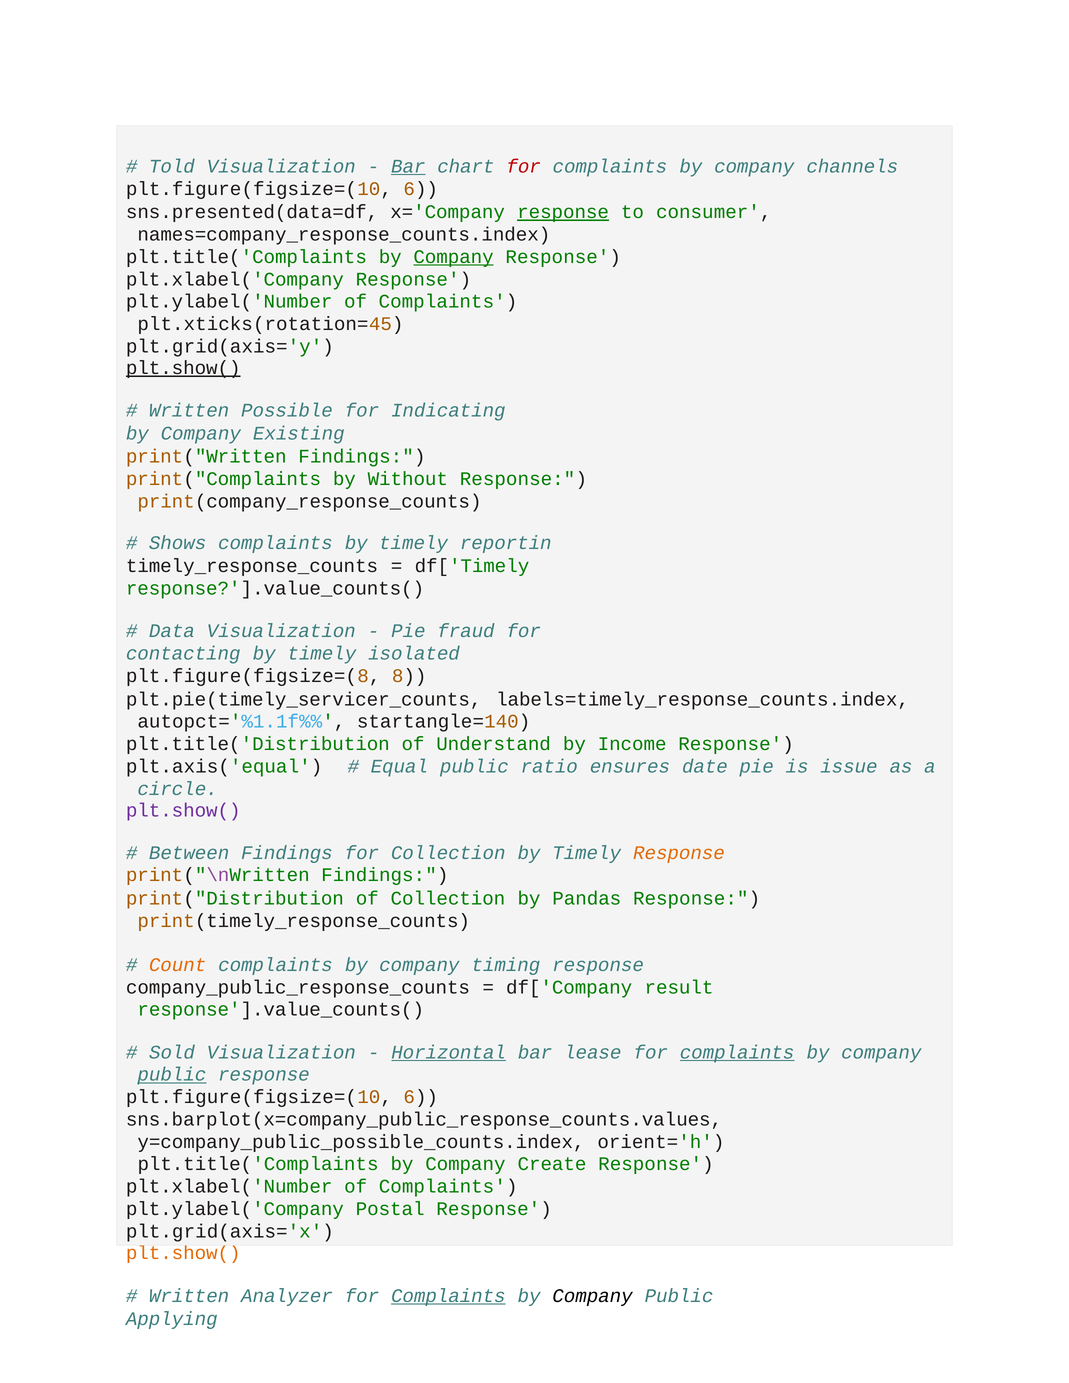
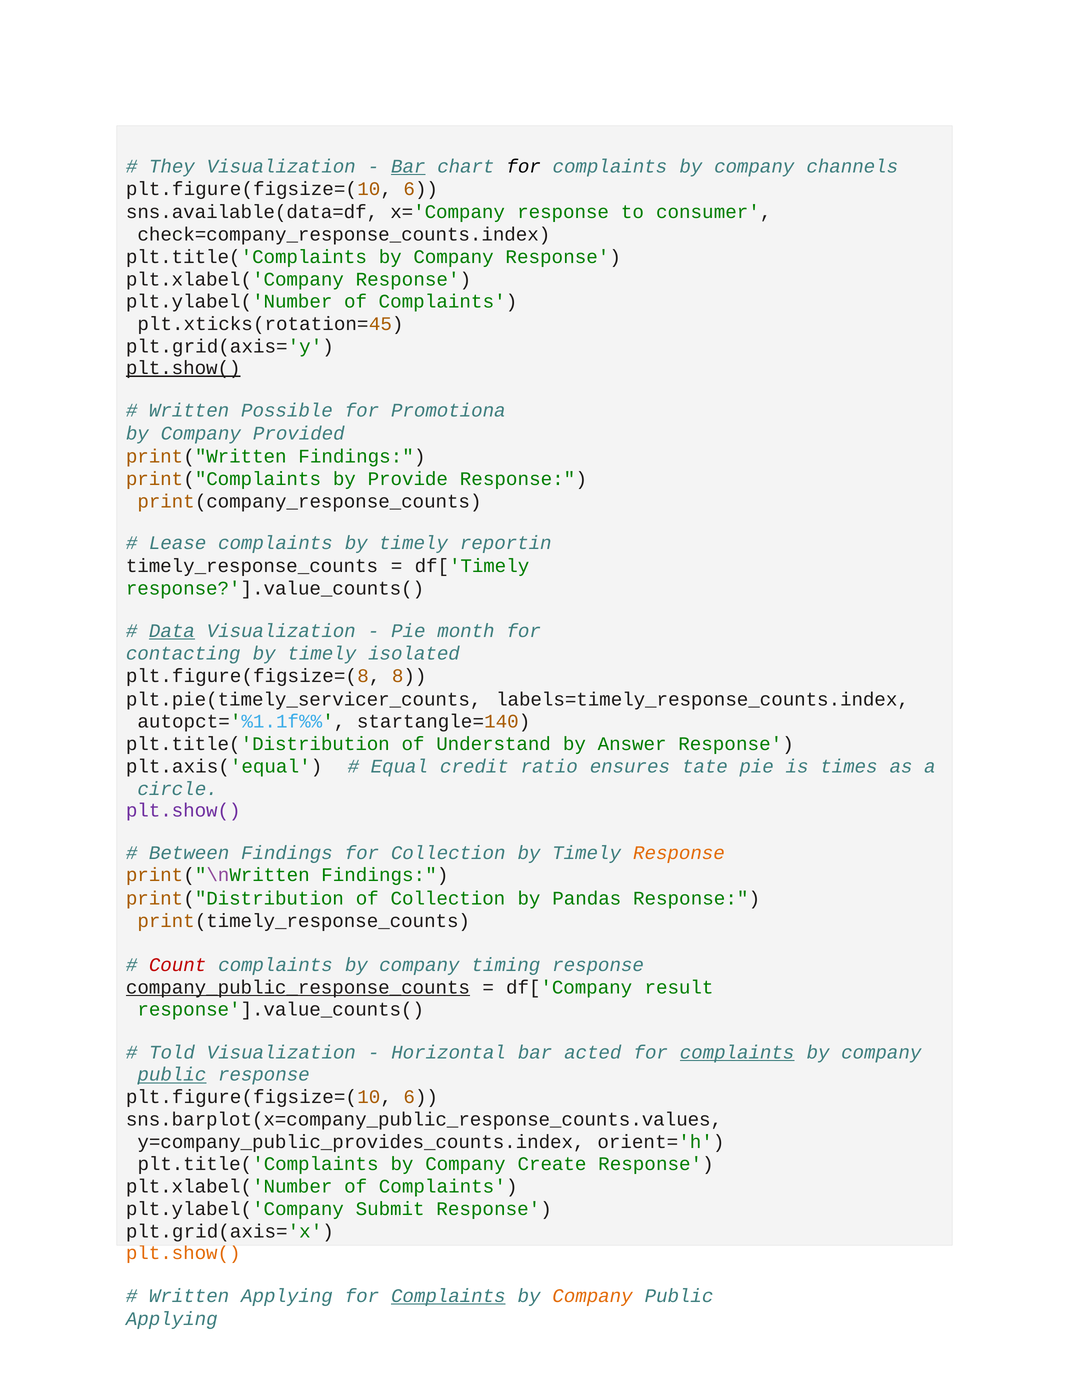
Told: Told -> They (172, 166)
for colour: red -> black (524, 166)
sns.presented(data=df: sns.presented(data=df -> sns.available(data=df (252, 212)
response underline: present -> none (563, 212)
names=company_response_counts.index: names=company_response_counts.index -> check=company_response_counts.index (344, 234)
Company underline: present -> none (454, 257)
Indicating: Indicating -> Promotiona (448, 411)
Existing: Existing -> Provided (299, 433)
Without: Without -> Provide (408, 479)
Shows: Shows -> Lease (178, 543)
Data underline: none -> present (172, 631)
fraud: fraud -> month (466, 631)
Income: Income -> Answer (632, 744)
Equal public: public -> credit (474, 767)
date: date -> tate (705, 767)
issue: issue -> times (849, 767)
Count colour: orange -> red (178, 965)
company_public_response_counts underline: none -> present (298, 988)
Sold: Sold -> Told (172, 1053)
Horizontal underline: present -> none (449, 1053)
lease: lease -> acted (593, 1053)
y=company_public_possible_counts.index: y=company_public_possible_counts.index -> y=company_public_provides_counts.index (361, 1142)
Postal: Postal -> Submit (390, 1209)
Written Analyzer: Analyzer -> Applying (287, 1296)
Company colour: black -> orange (593, 1296)
